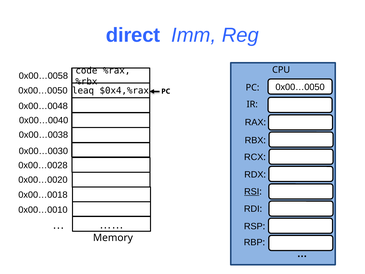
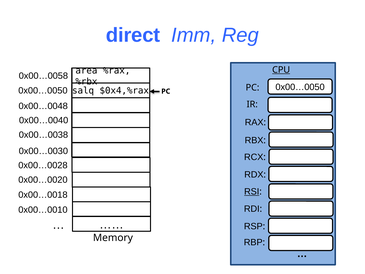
code: code -> area (86, 71)
CPU underline: none -> present (281, 70)
leaq: leaq -> salq (83, 90)
